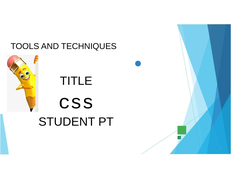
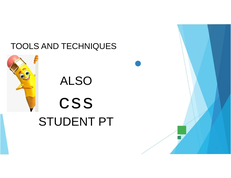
TITLE: TITLE -> ALSO (76, 81)
